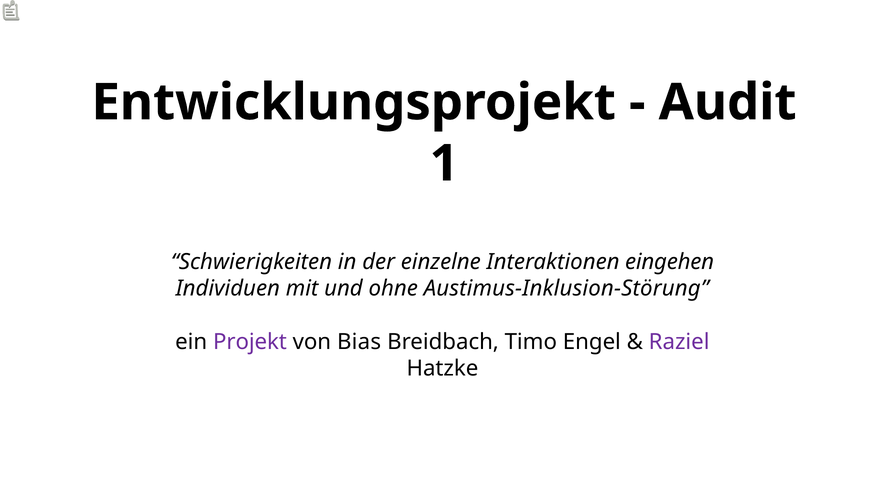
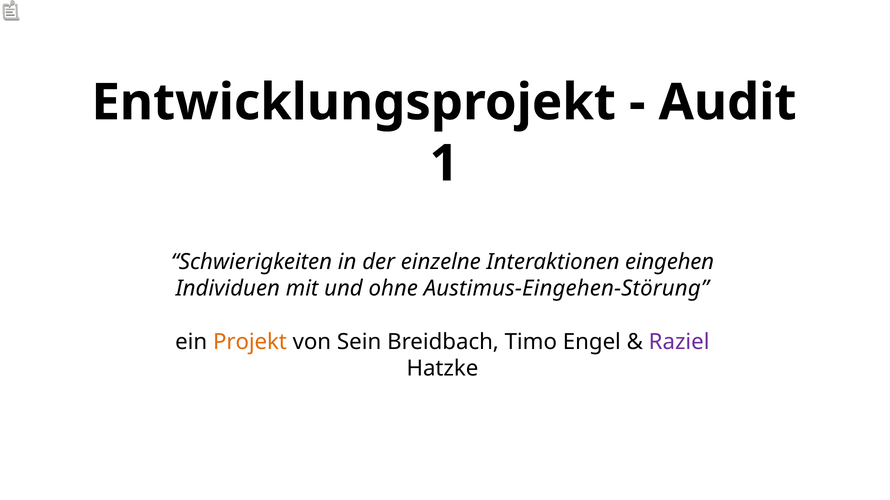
Austimus-Inklusion-Störung: Austimus-Inklusion-Störung -> Austimus-Eingehen-Störung (566, 289)
Projekt colour: purple -> orange (250, 342)
Bias: Bias -> Sein (359, 342)
